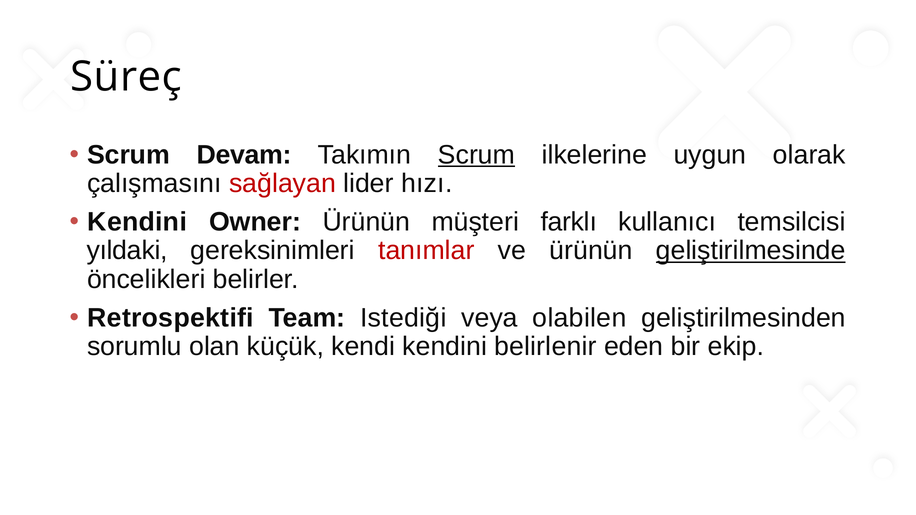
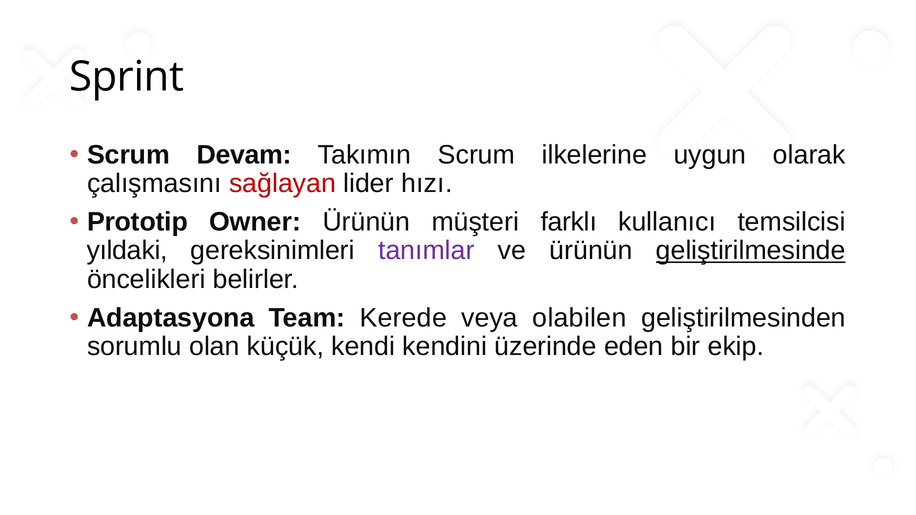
Süreç: Süreç -> Sprint (127, 77)
Scrum underline: present -> none (476, 155)
Kendini: Kendini -> Prototip (137, 222)
tanımlar colour: red -> purple (426, 251)
Retrospektifi: Retrospektifi -> Adaptasyona (171, 318)
Istediği: Istediği -> Kerede (403, 318)
belirlenir: belirlenir -> üzerinde (545, 347)
